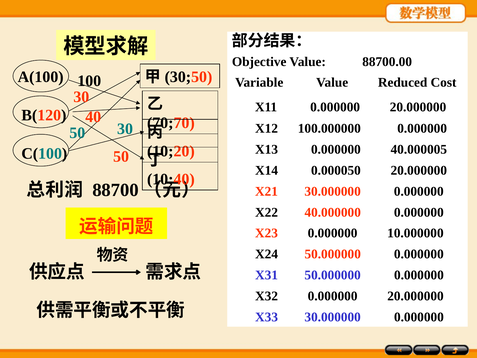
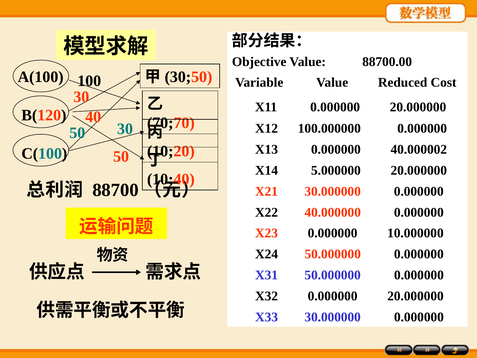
40.000005: 40.000005 -> 40.000002 (419, 149)
0.000050: 0.000050 -> 5.000000 (336, 170)
